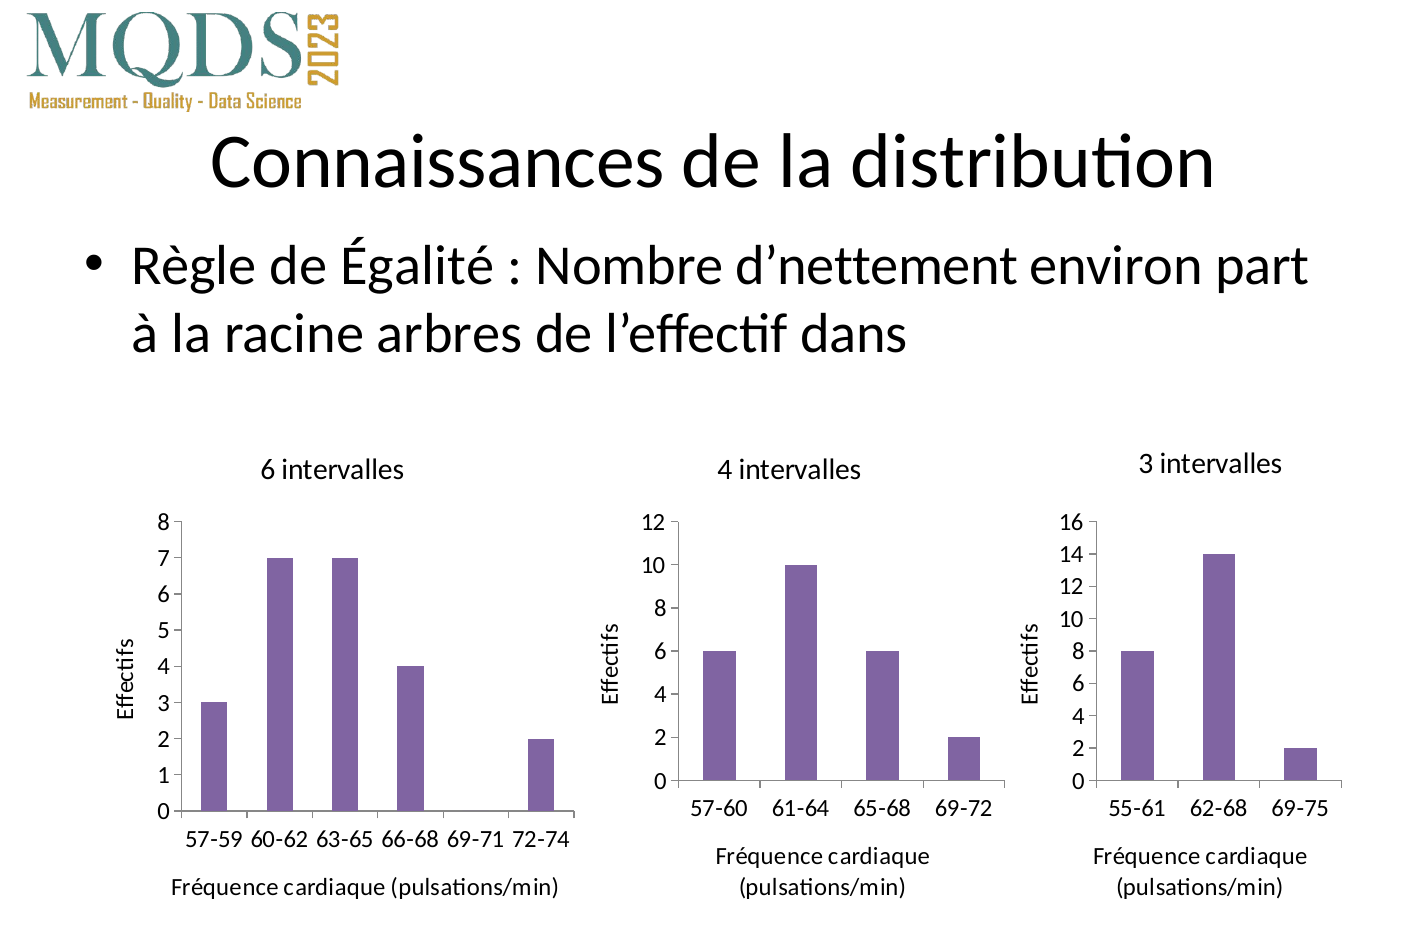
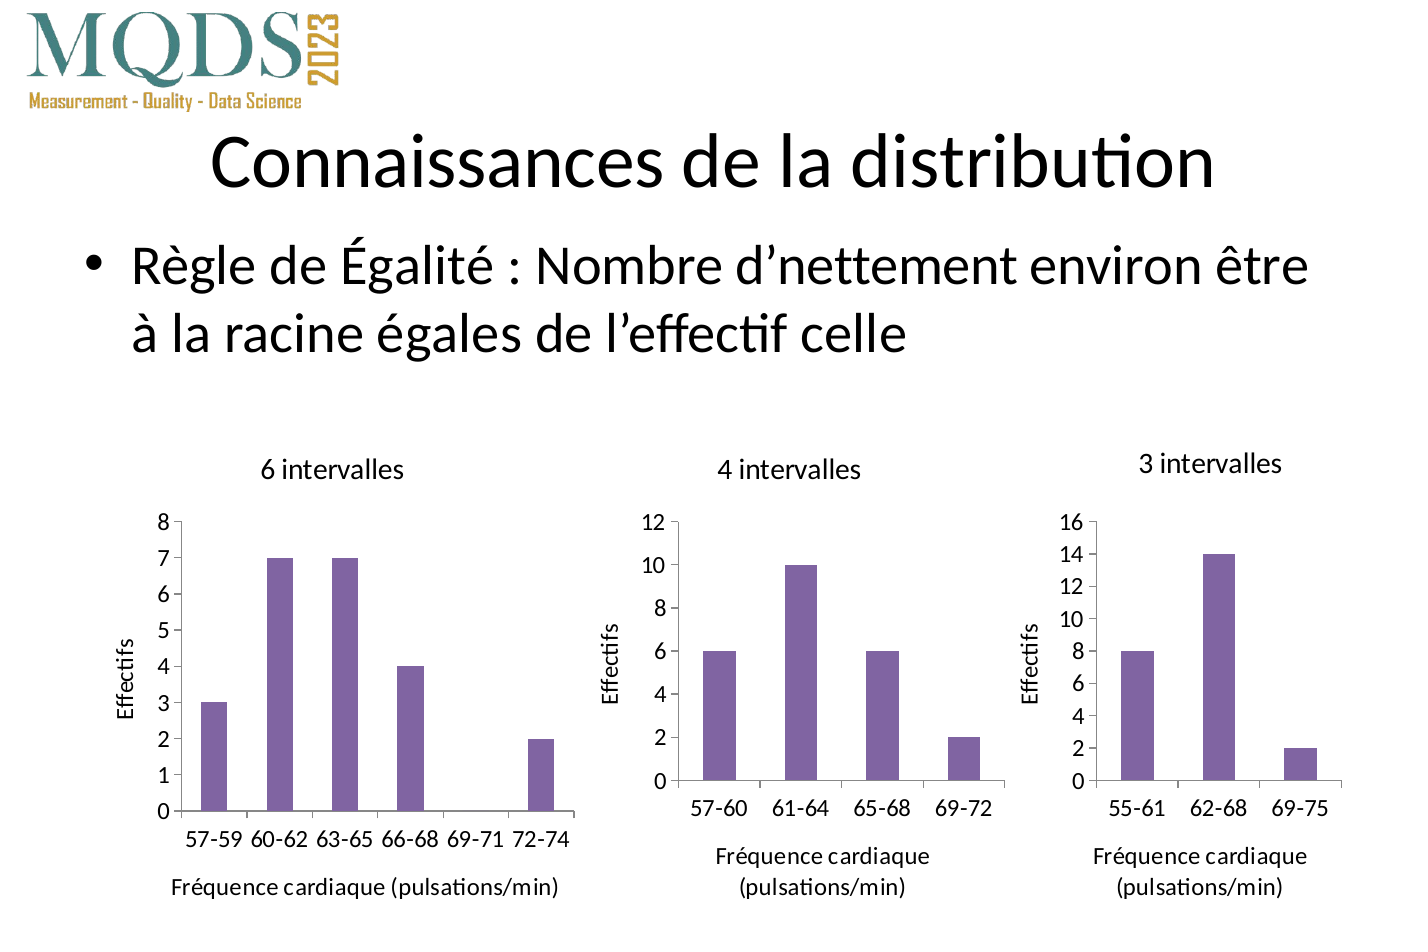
part: part -> être (1262, 266)
arbres: arbres -> égales (450, 334)
dans: dans -> celle (854, 334)
